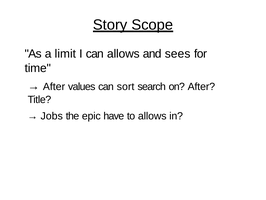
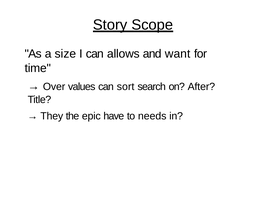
limit: limit -> size (65, 54)
sees: sees -> want (178, 54)
After: After -> Over (54, 87)
Jobs: Jobs -> They (52, 116)
to allows: allows -> needs (152, 116)
